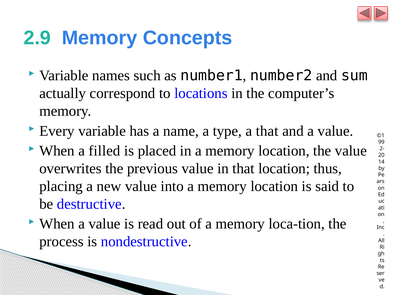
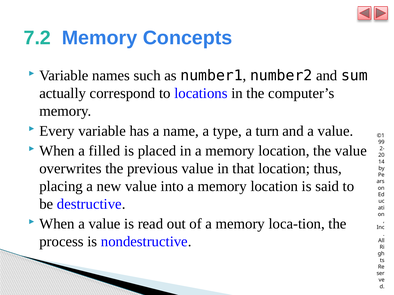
2.9: 2.9 -> 7.2 (37, 38)
a that: that -> turn (267, 131)
